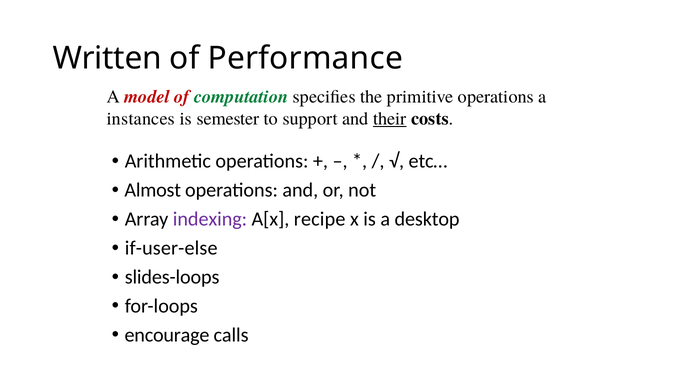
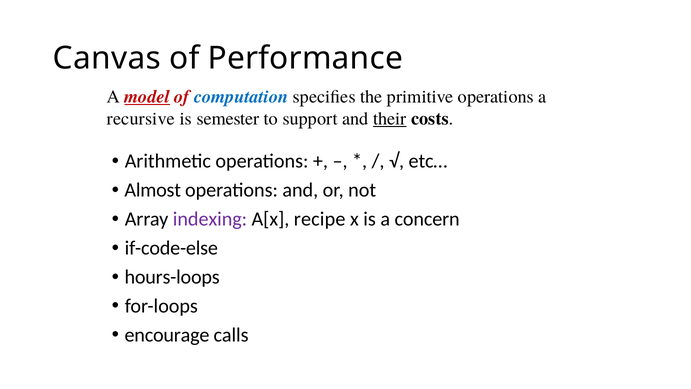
Written: Written -> Canvas (107, 58)
model underline: none -> present (147, 97)
computation colour: green -> blue (241, 97)
instances: instances -> recursive (141, 118)
desktop: desktop -> concern (427, 219)
if-user-else: if-user-else -> if-code-else (171, 248)
slides-loops: slides-loops -> hours-loops (172, 277)
